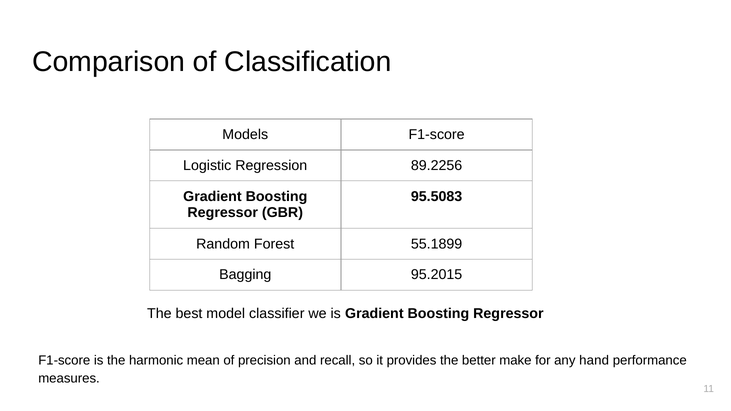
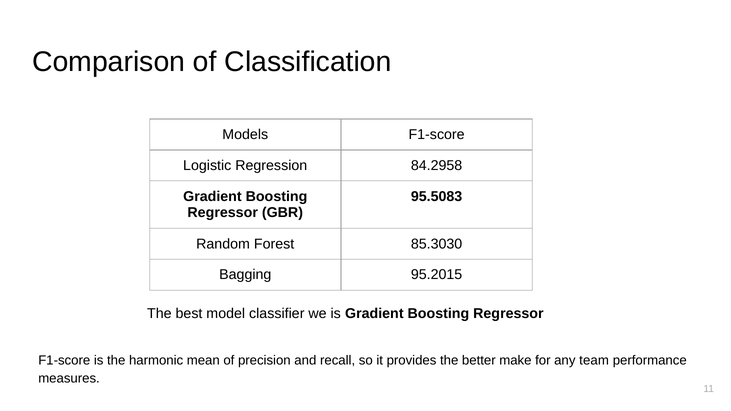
89.2256: 89.2256 -> 84.2958 (437, 166)
55.1899: 55.1899 -> 85.3030 (437, 244)
hand: hand -> team (594, 361)
